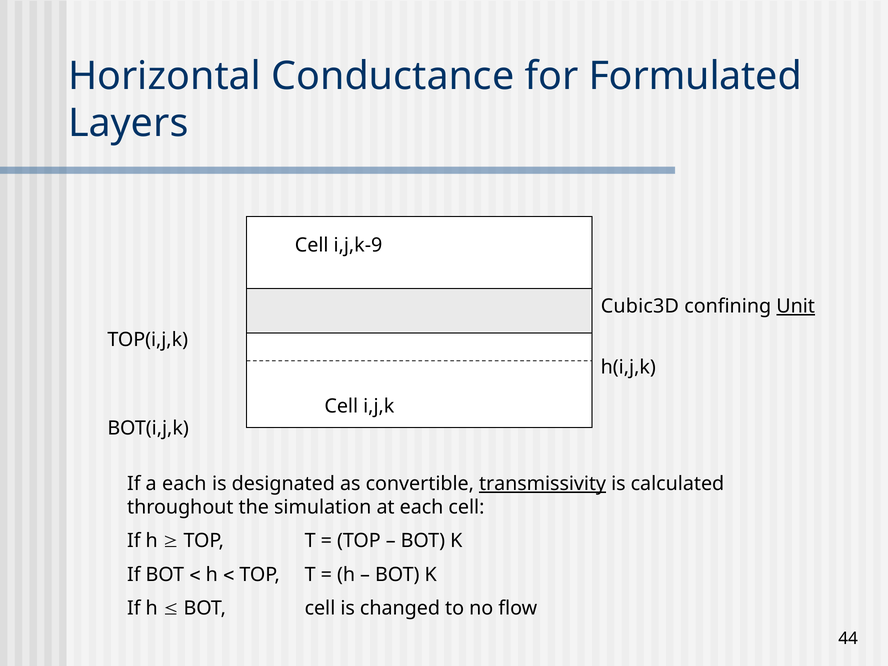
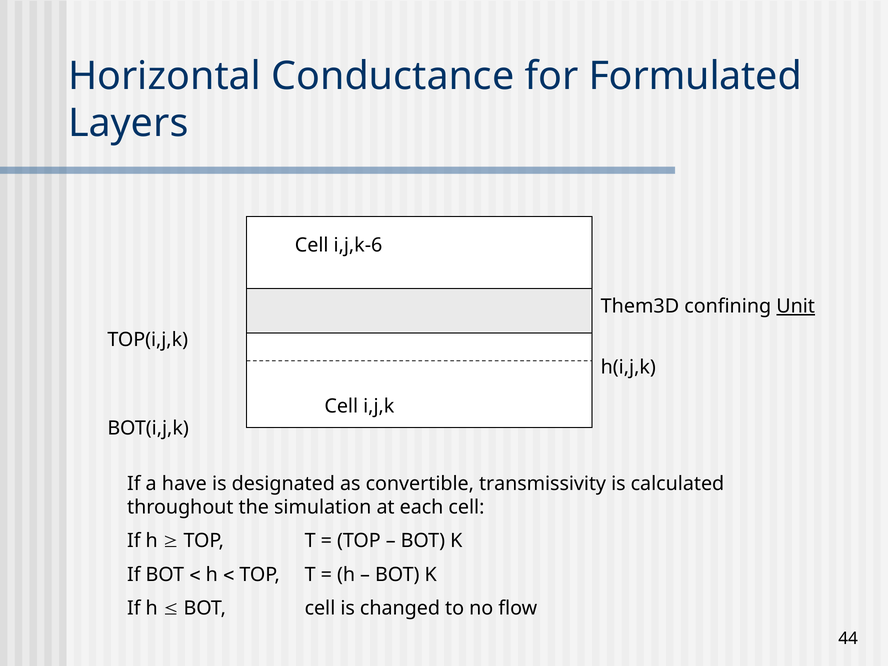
i,j,k-9: i,j,k-9 -> i,j,k-6 (358, 245)
Cubic3D: Cubic3D -> Them3D (640, 306)
a each: each -> have (184, 484)
transmissivity underline: present -> none (543, 484)
